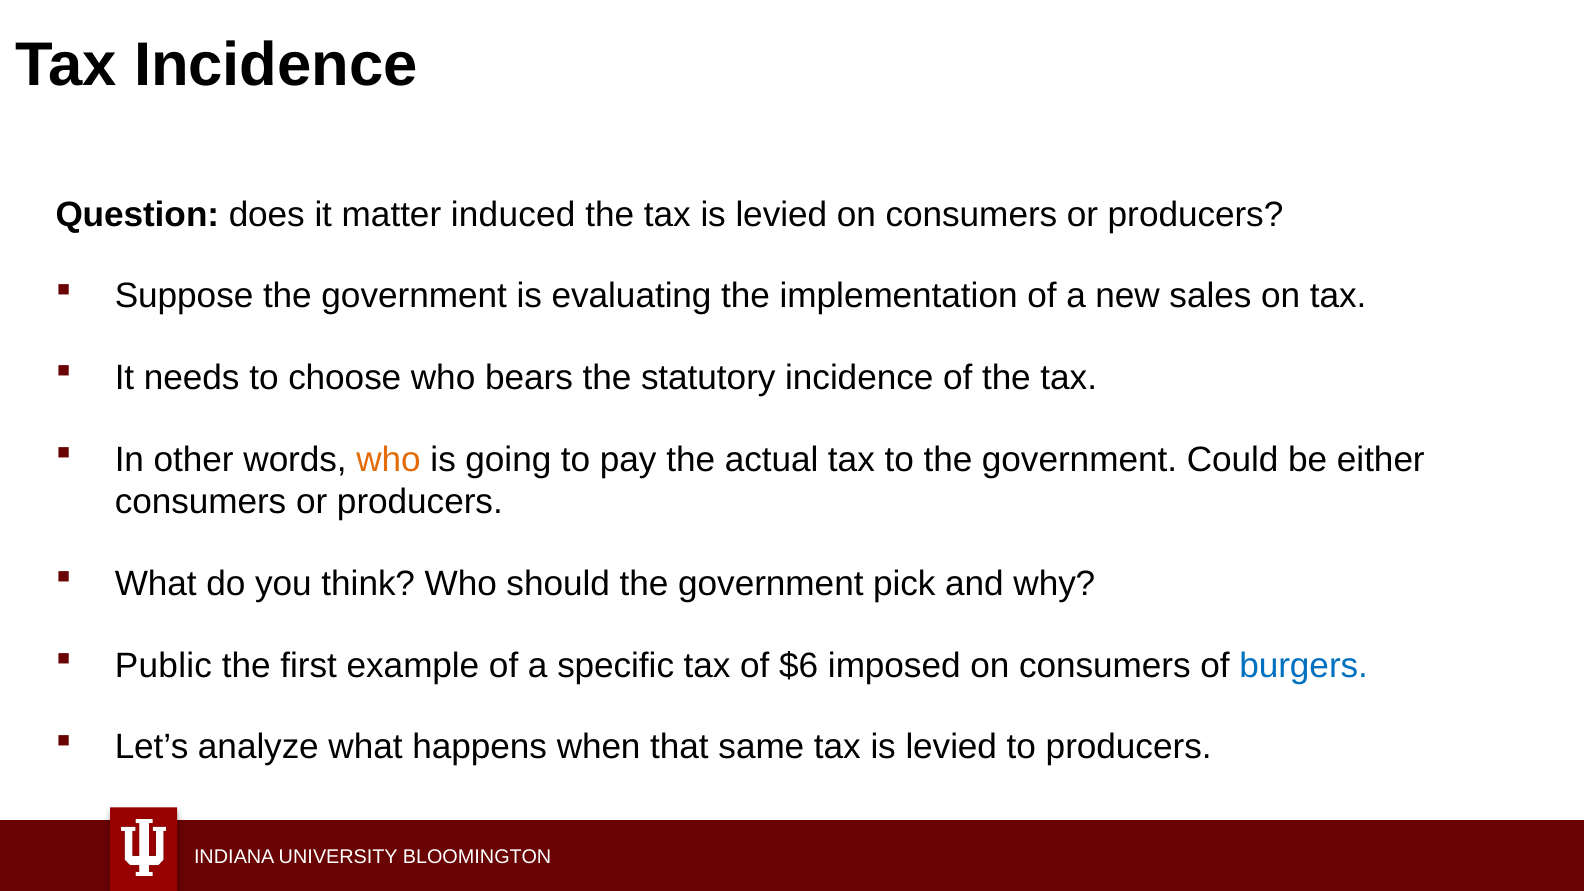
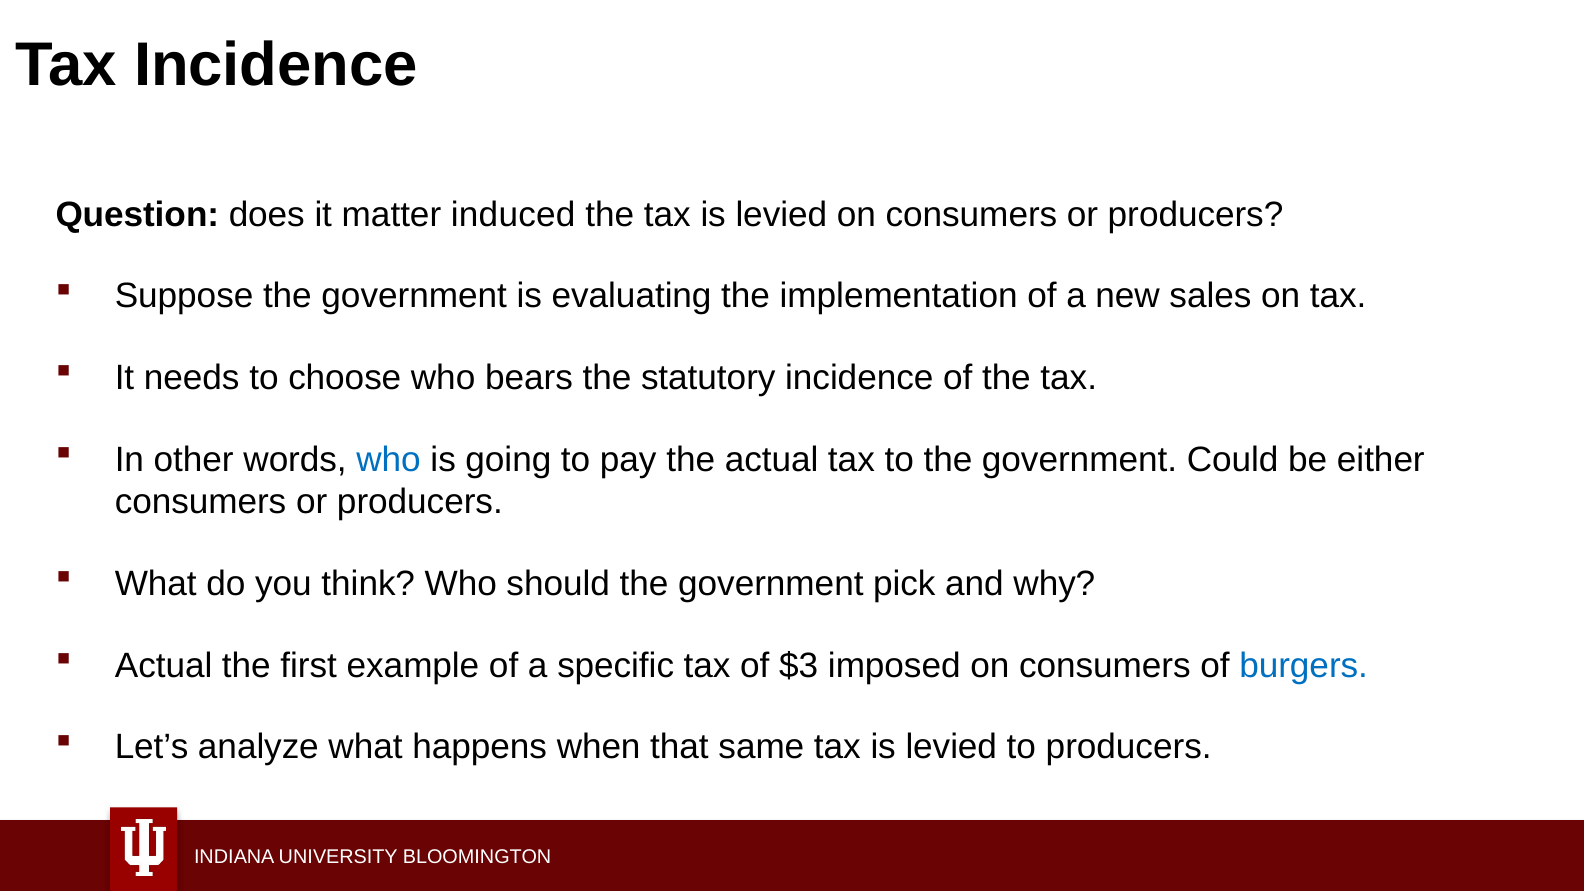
who colour: orange -> blue (389, 460)
Public: Public -> Actual (164, 665)
$6: $6 -> $3 (799, 665)
